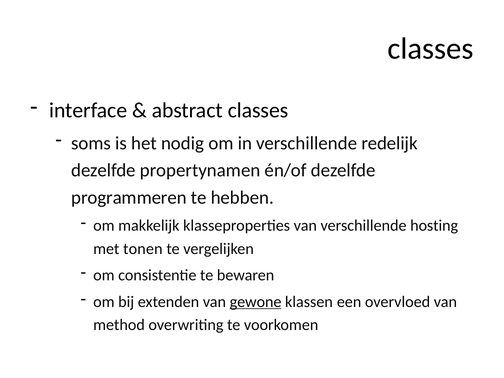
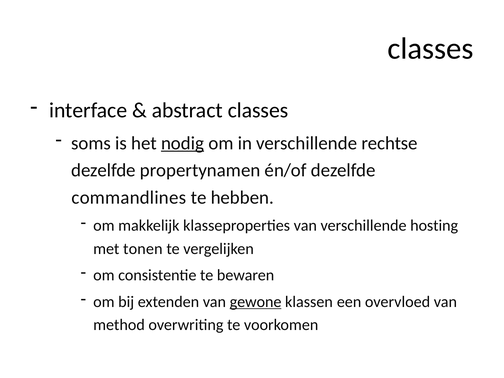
nodig underline: none -> present (183, 143)
redelijk: redelijk -> rechtse (390, 143)
programmeren: programmeren -> commandlines (129, 198)
